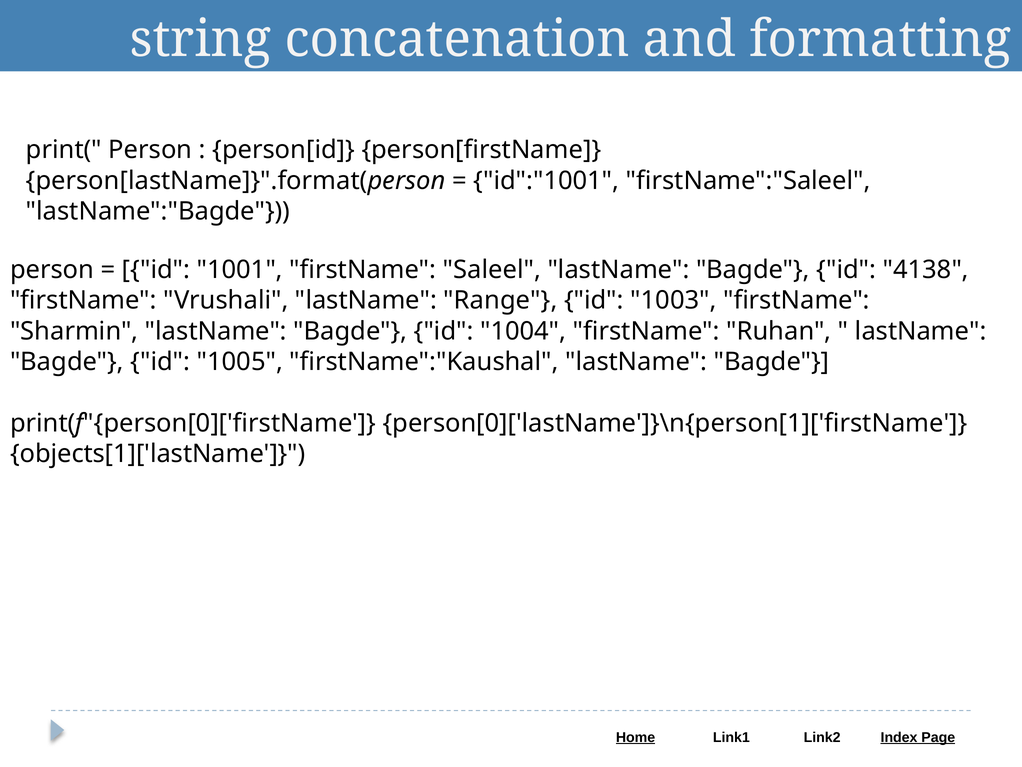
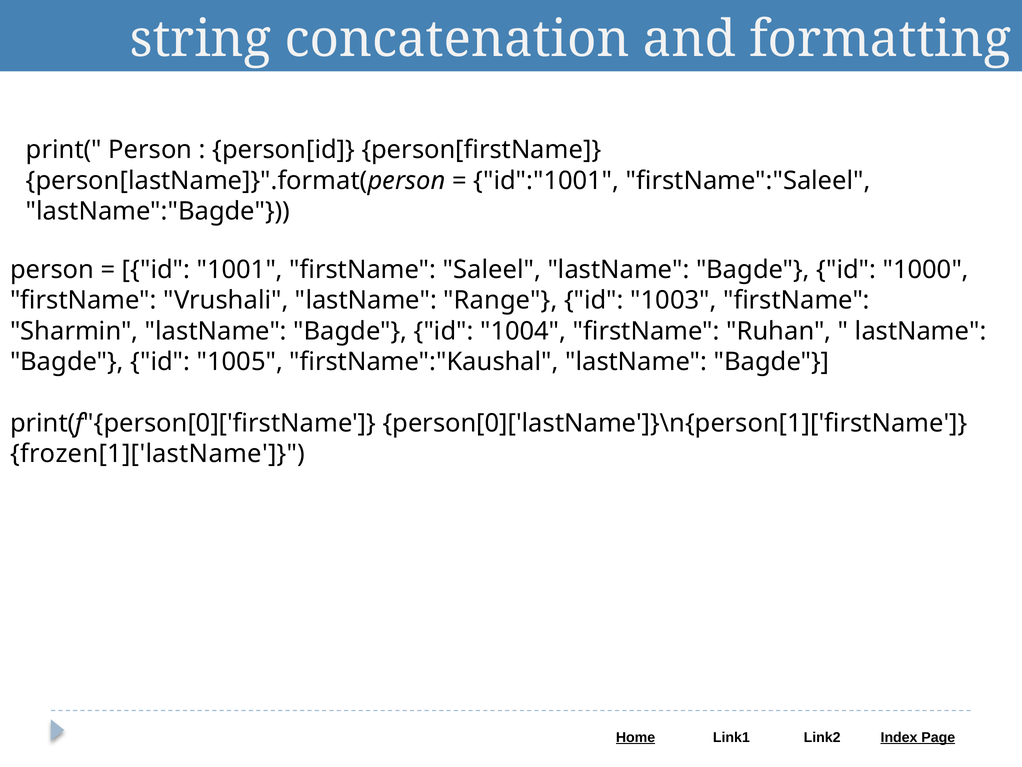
4138: 4138 -> 1000 (926, 270)
objects[1]['lastName: objects[1]['lastName -> frozen[1]['lastName (158, 454)
